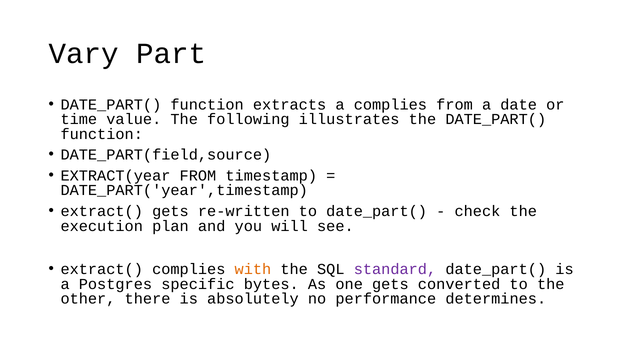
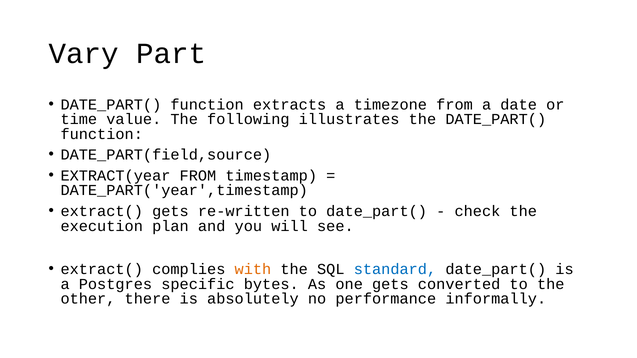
a complies: complies -> timezone (390, 105)
standard colour: purple -> blue (395, 269)
determines: determines -> informally (496, 299)
